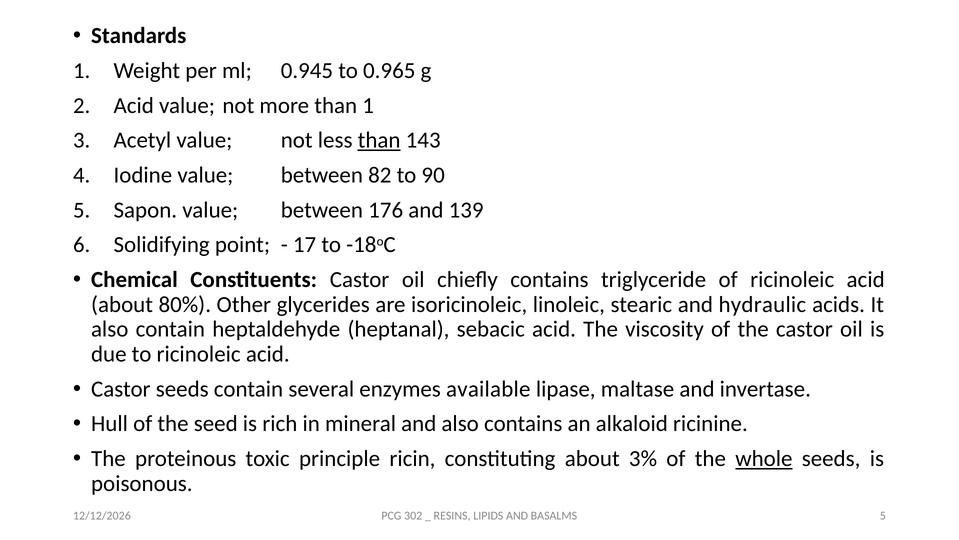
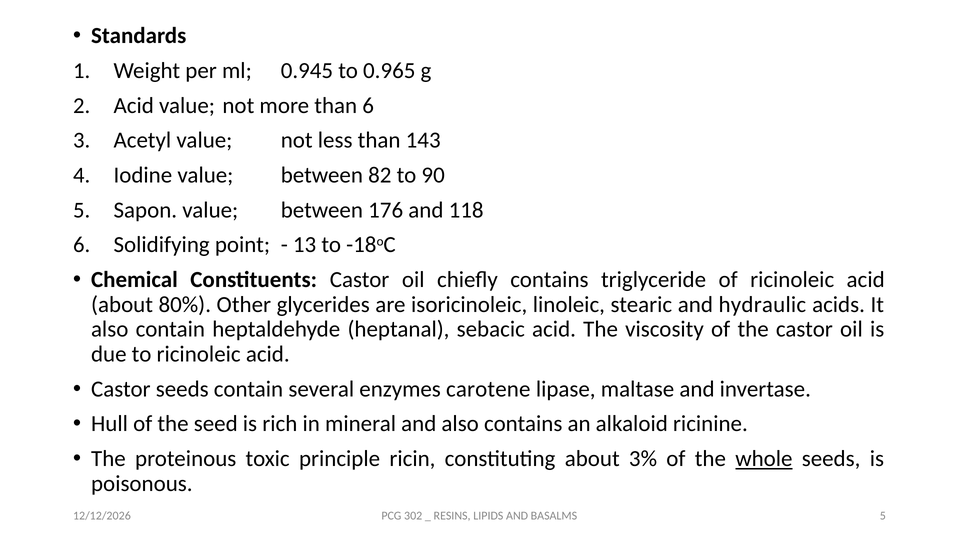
than 1: 1 -> 6 (368, 105)
than underline: present -> none (379, 140)
139: 139 -> 118 (466, 210)
17: 17 -> 13 (305, 245)
available: available -> carotene (488, 389)
